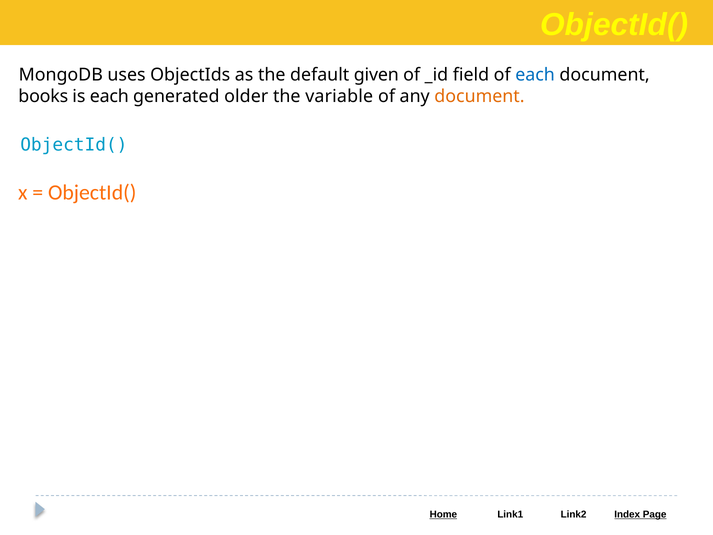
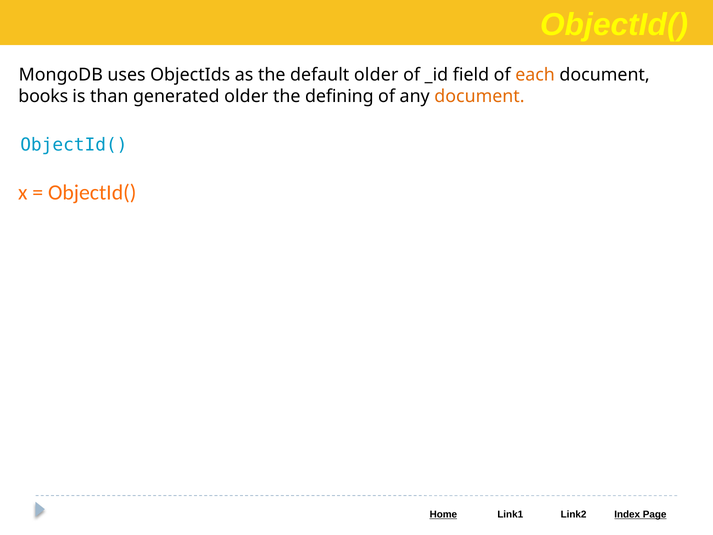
default given: given -> older (376, 75)
each colour: blue -> orange (535, 75)
is each: each -> than (109, 96)
variable: variable -> defining (339, 96)
